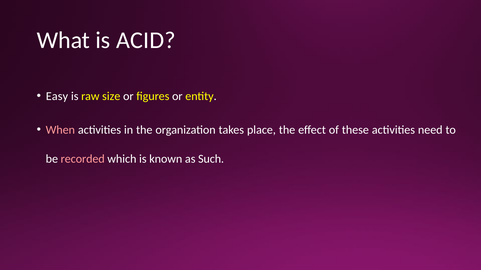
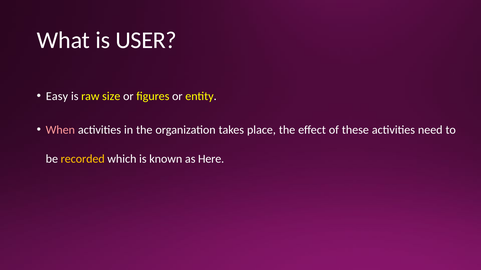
ACID: ACID -> USER (146, 40)
recorded colour: pink -> yellow (83, 159)
Such: Such -> Here (211, 159)
